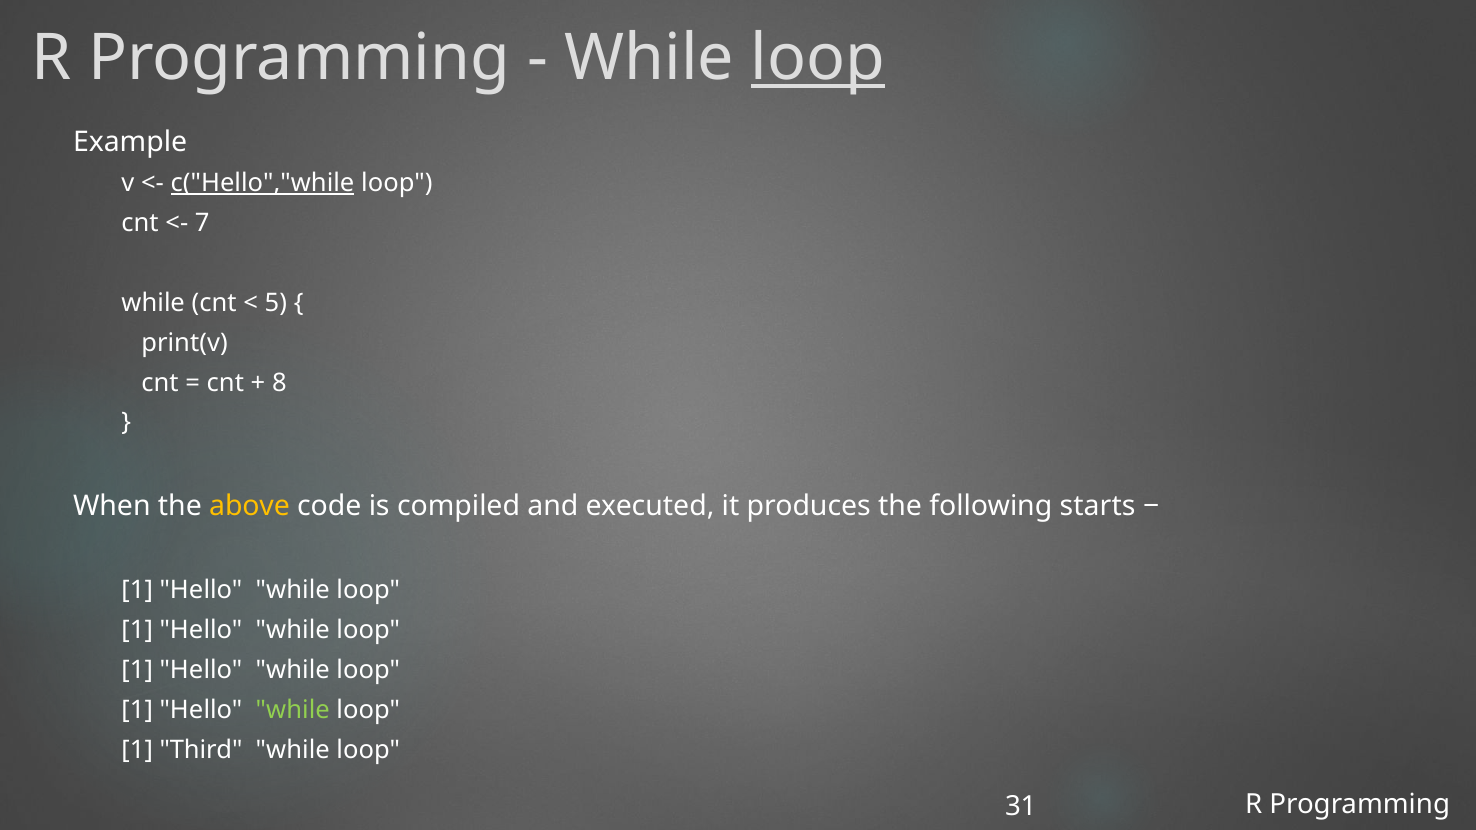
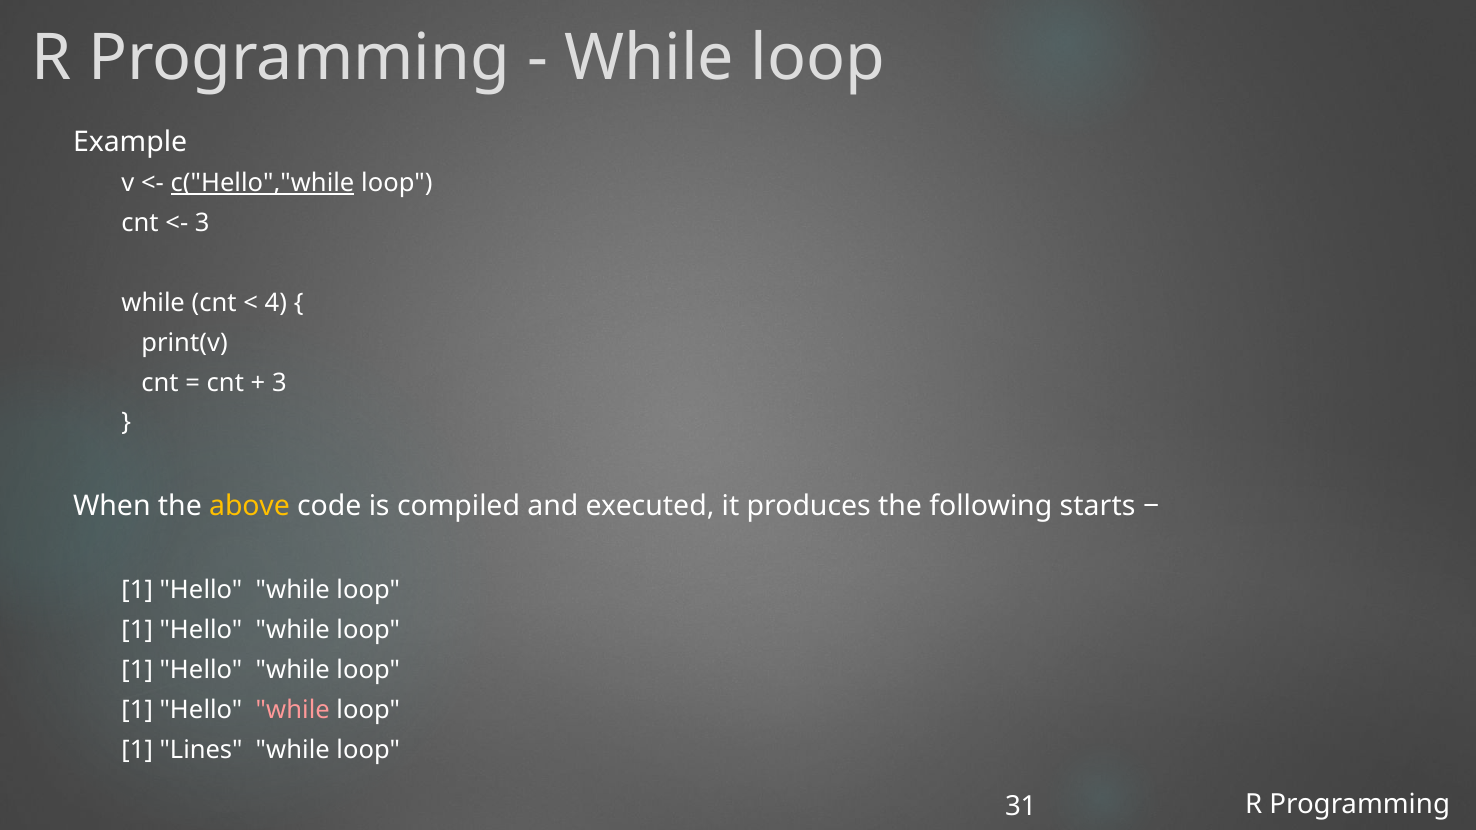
loop underline: present -> none (818, 58)
7: 7 -> 3 (202, 223)
5: 5 -> 4 (276, 303)
8: 8 -> 3 (279, 383)
while colour: light green -> pink (293, 711)
Third: Third -> Lines (201, 750)
